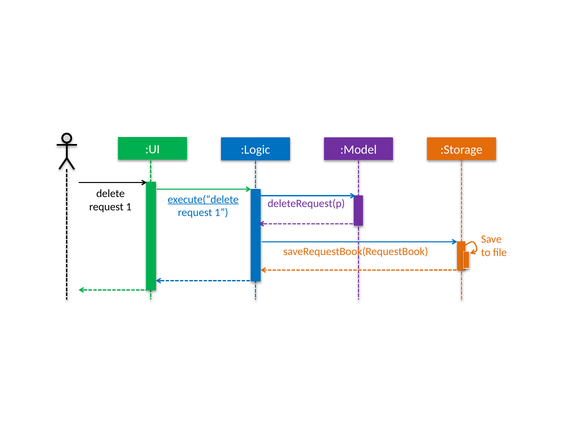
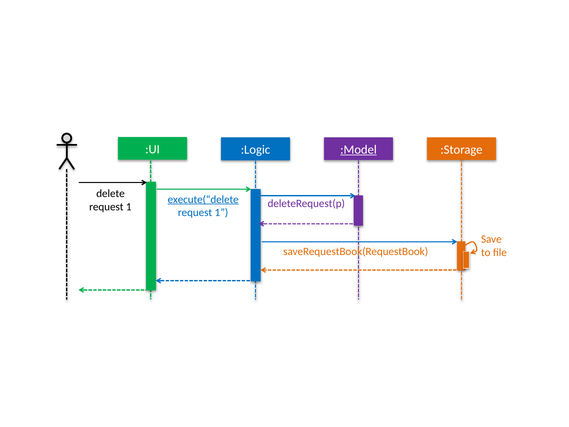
:Model underline: none -> present (358, 149)
